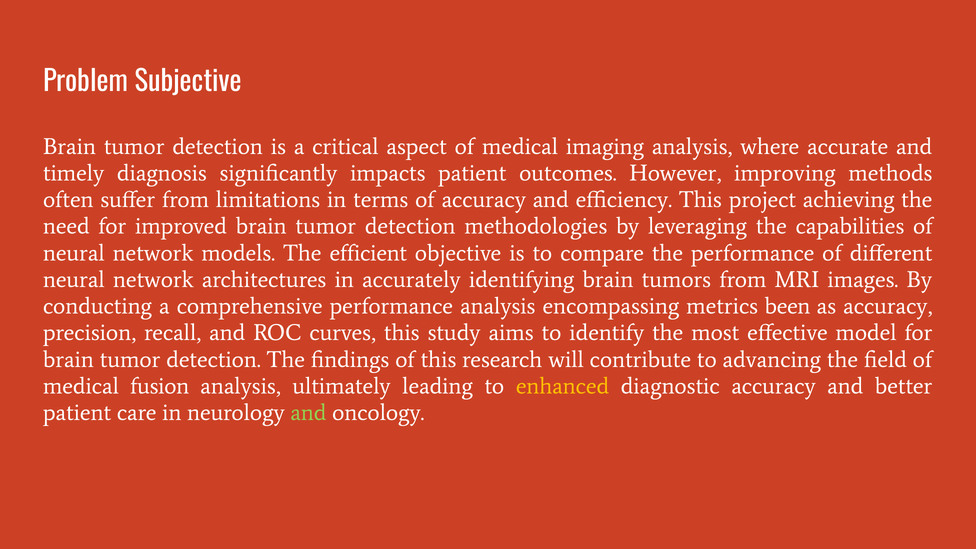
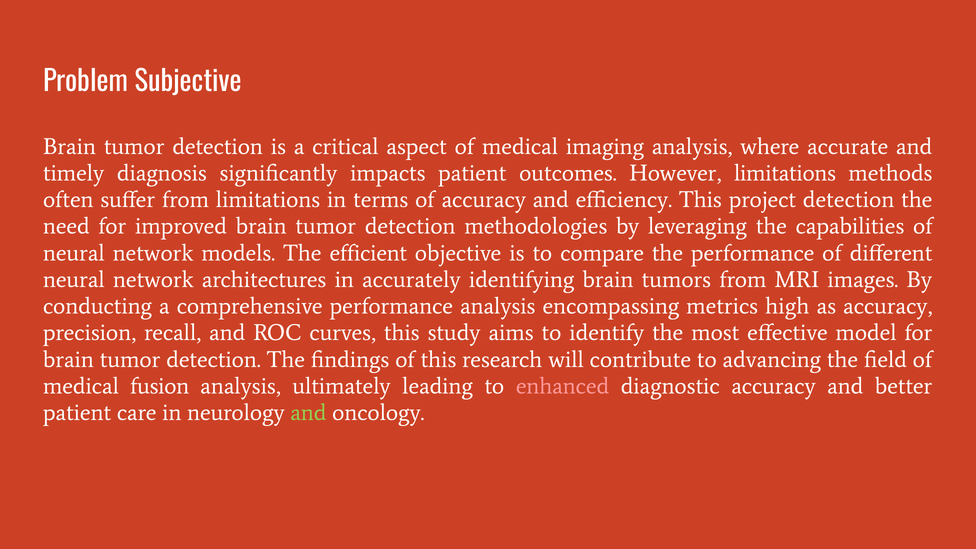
However improving: improving -> limitations (785, 173)
project achieving: achieving -> detection (849, 200)
been: been -> high (787, 306)
enhanced colour: yellow -> pink (563, 386)
